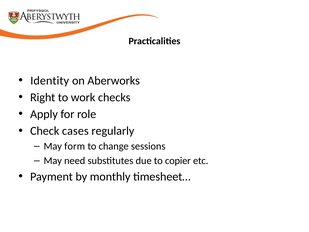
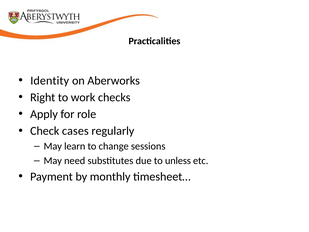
form: form -> learn (75, 146)
copier: copier -> unless (178, 161)
